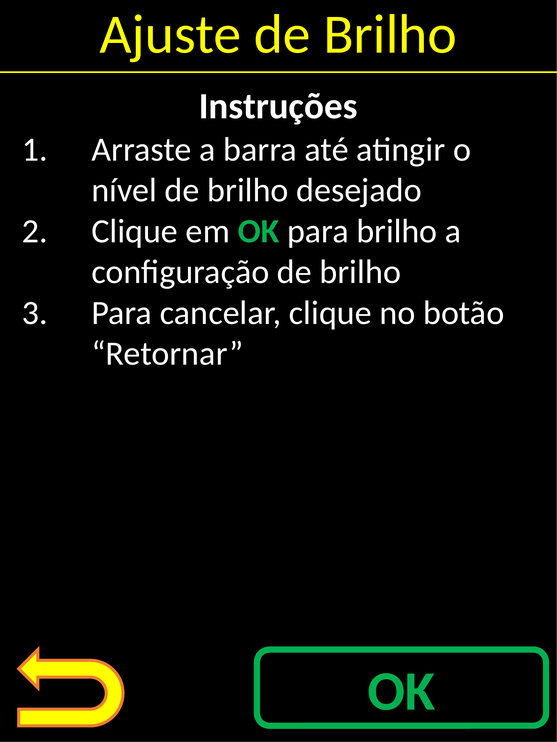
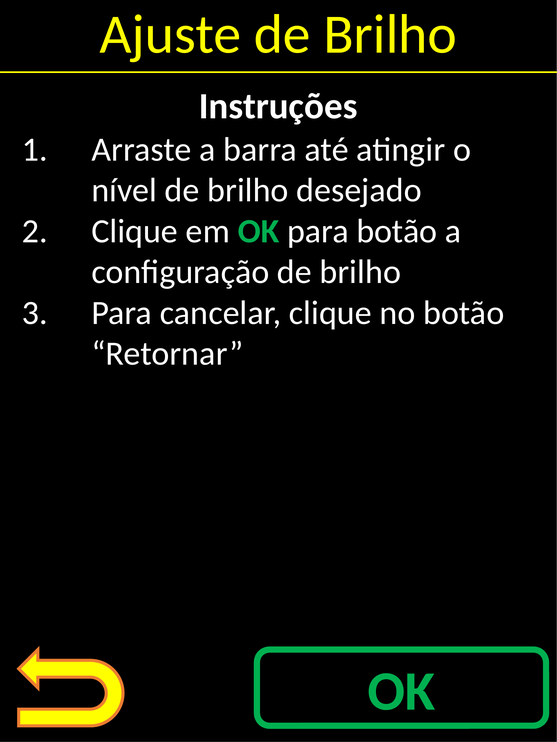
para brilho: brilho -> botão (397, 231)
